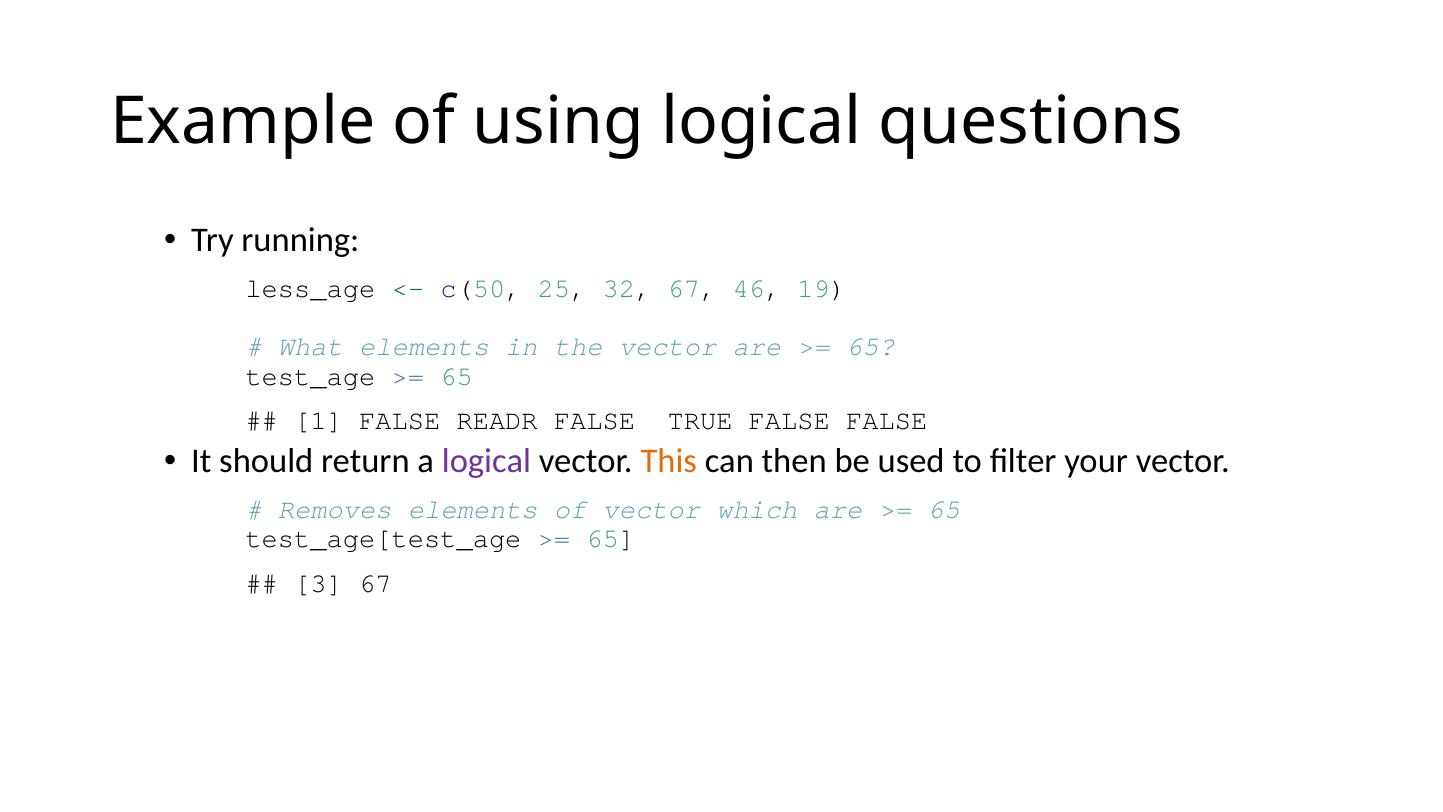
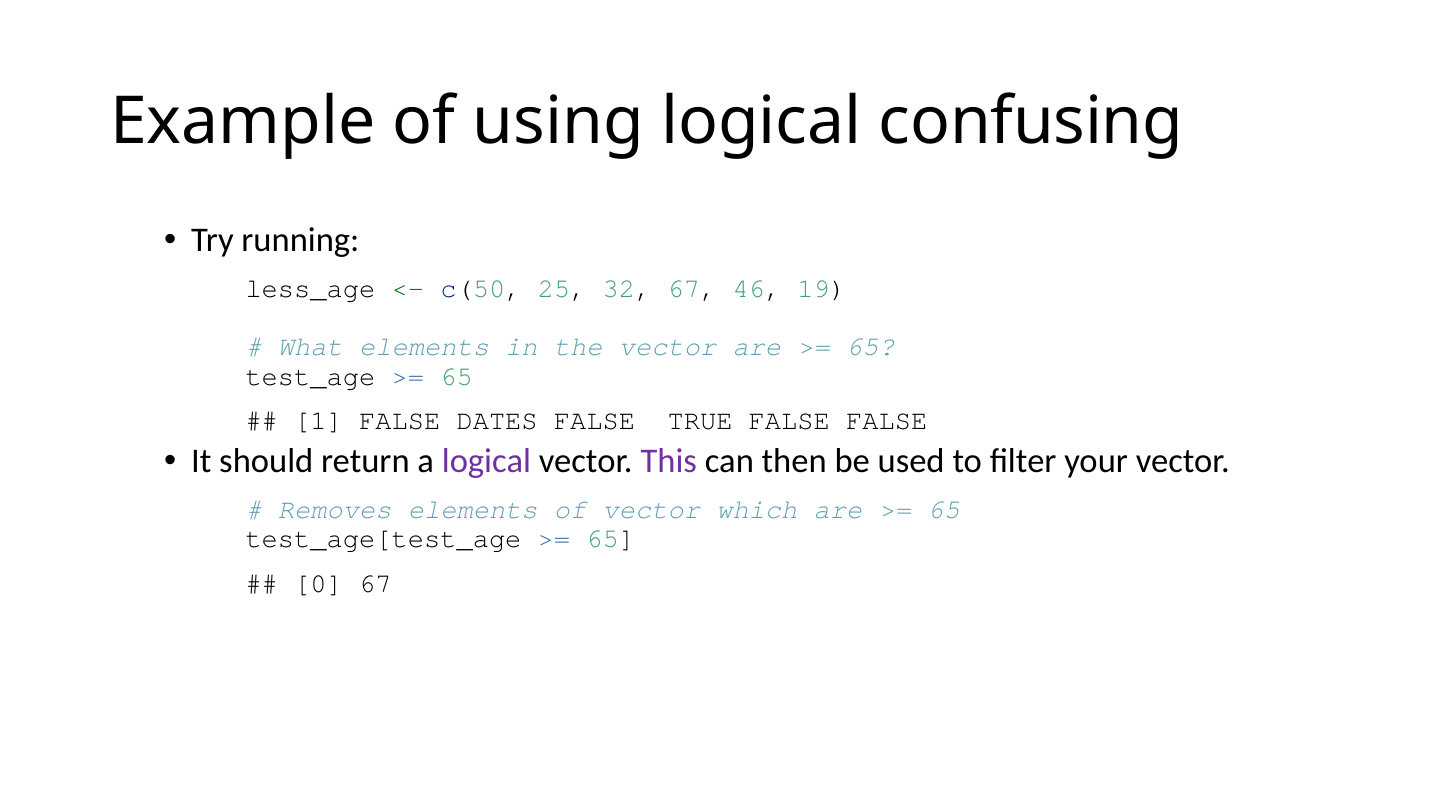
questions: questions -> confusing (1031, 121)
READR: READR -> DATES (497, 420)
This colour: orange -> purple (669, 461)
3: 3 -> 0 (319, 583)
